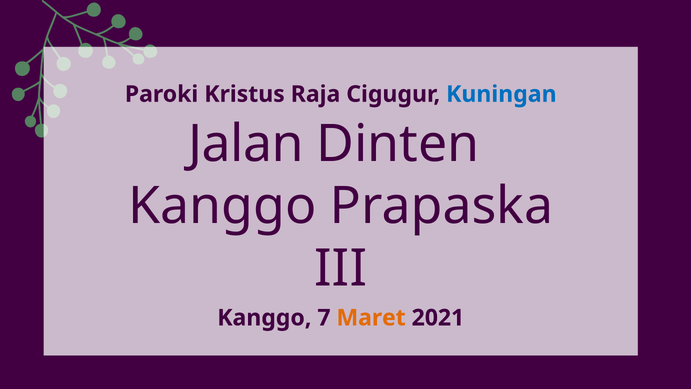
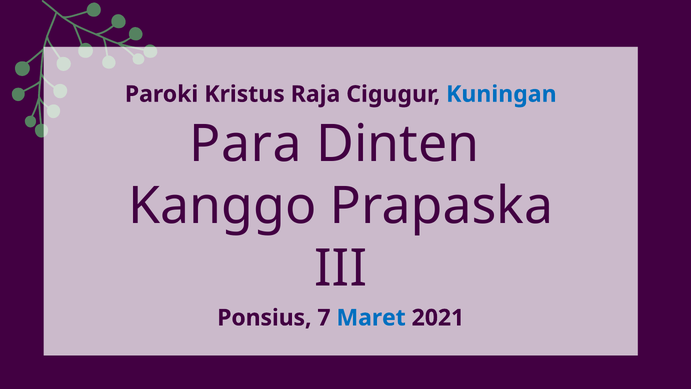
Jalan: Jalan -> Para (245, 144)
Kanggo: Kanggo -> Ponsius (264, 318)
Maret colour: orange -> blue (371, 318)
